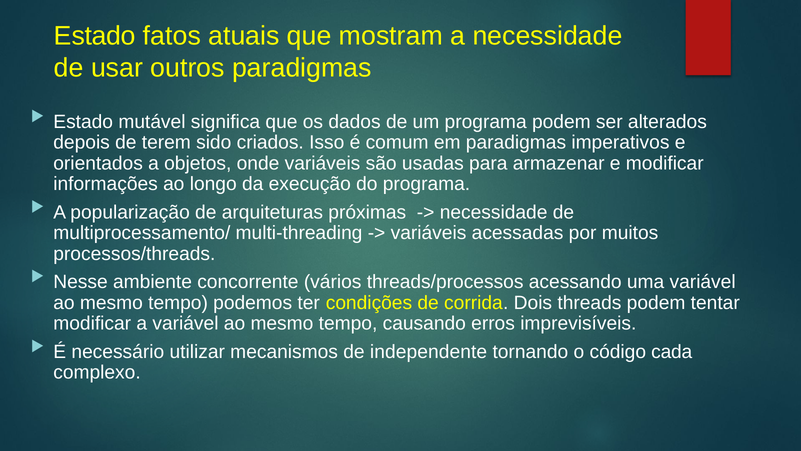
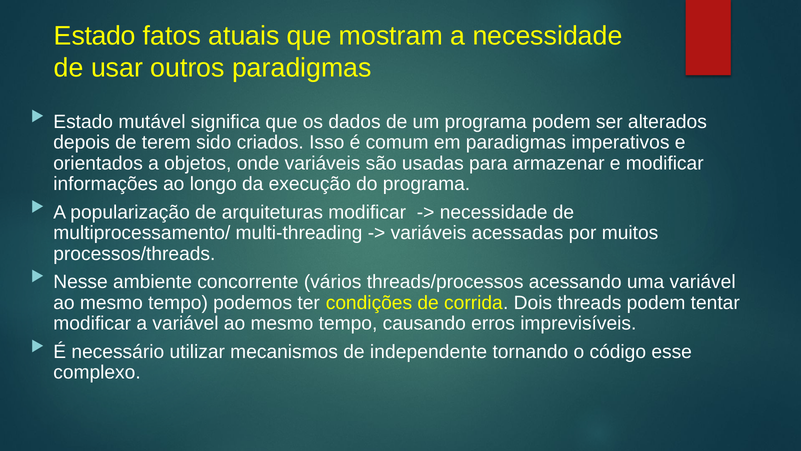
arquiteturas próximas: próximas -> modificar (367, 212)
cada: cada -> esse (672, 351)
